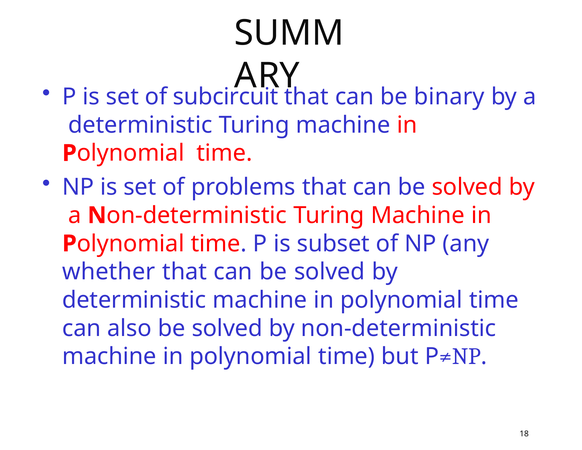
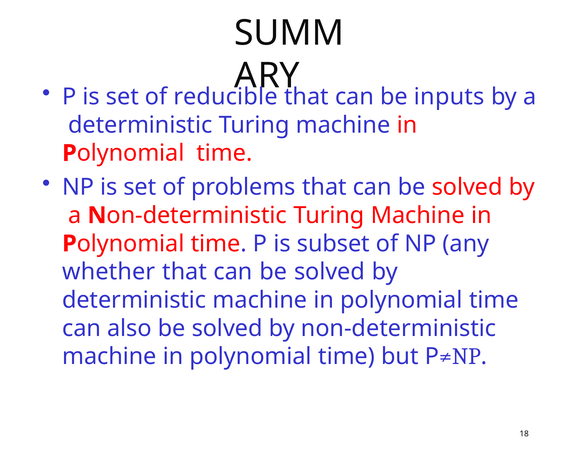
subcircuit: subcircuit -> reducible (225, 97)
binary: binary -> inputs (449, 97)
